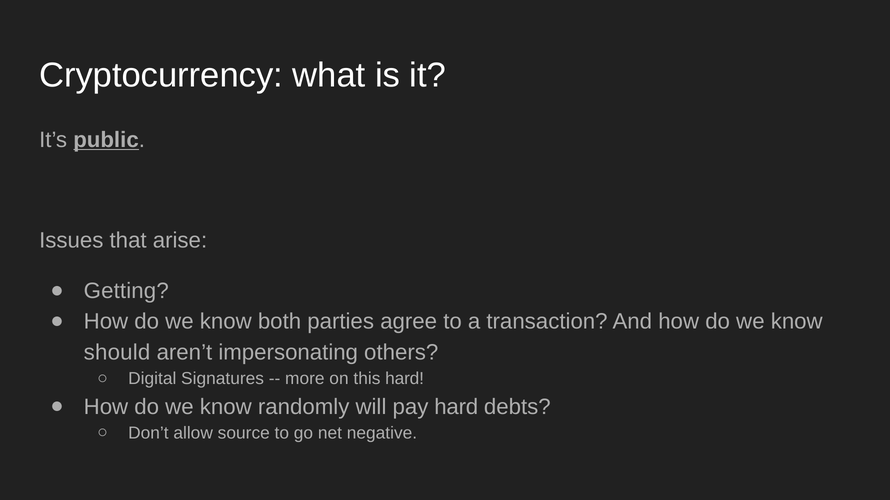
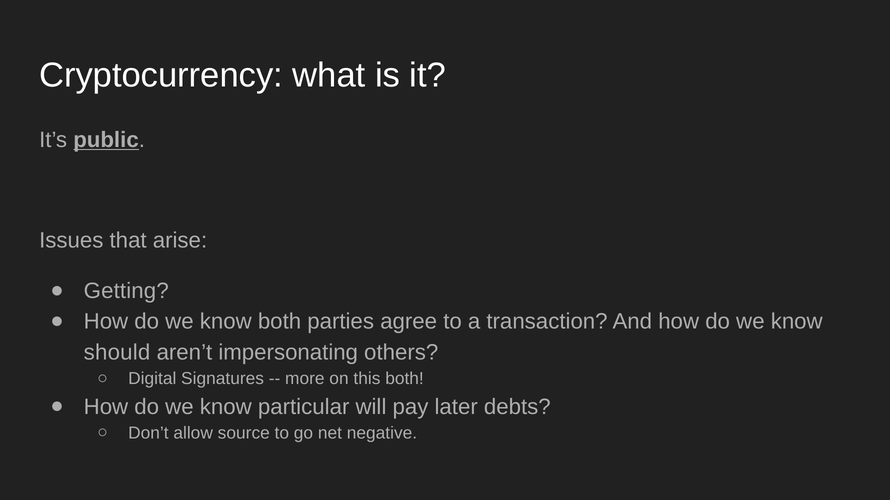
this hard: hard -> both (405, 379)
randomly: randomly -> particular (304, 407)
pay hard: hard -> later (456, 407)
